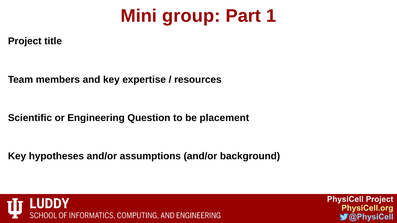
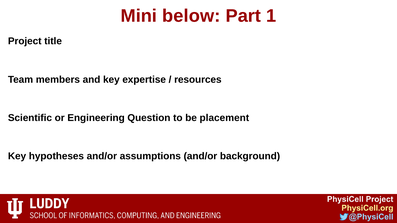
group: group -> below (191, 16)
